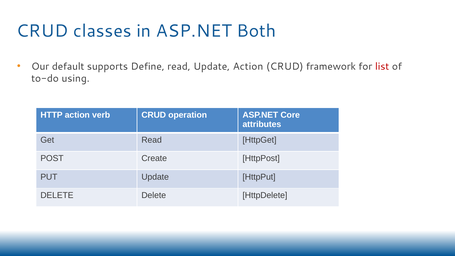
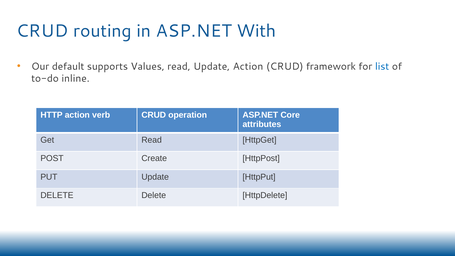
classes: classes -> routing (102, 31)
Both: Both -> With (256, 31)
Define: Define -> Values (148, 66)
list colour: red -> blue (382, 66)
using: using -> inline (76, 79)
